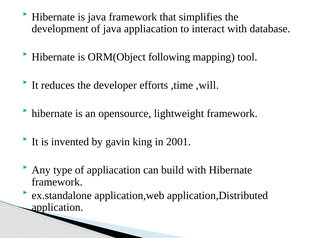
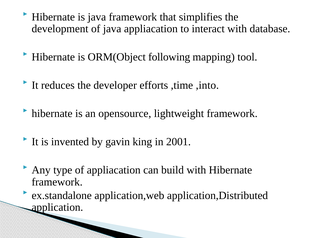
,will: ,will -> ,into (207, 85)
